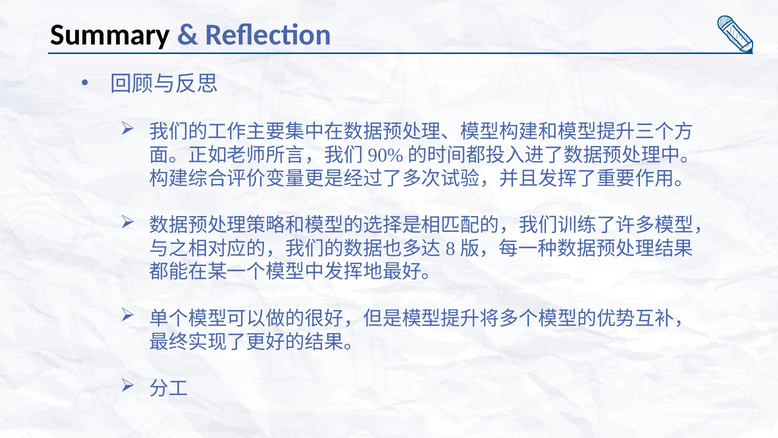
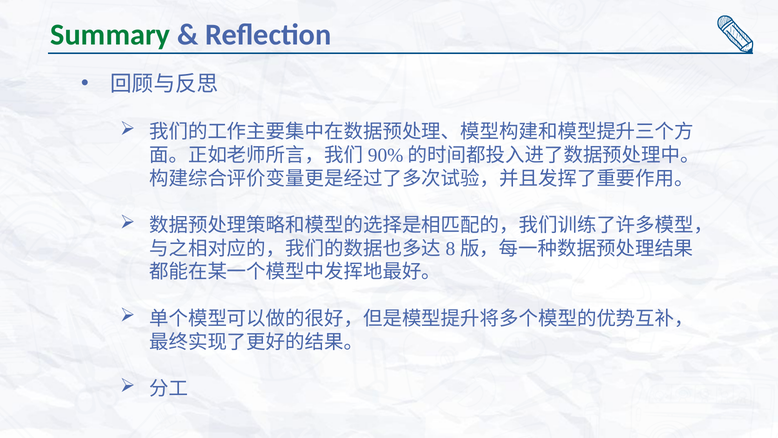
Summary colour: black -> green (110, 35)
